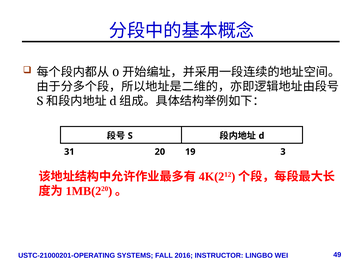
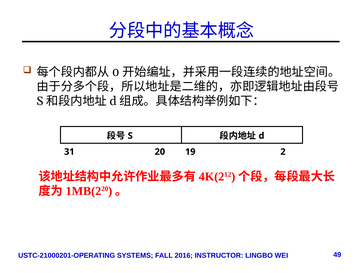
3: 3 -> 2 (283, 151)
